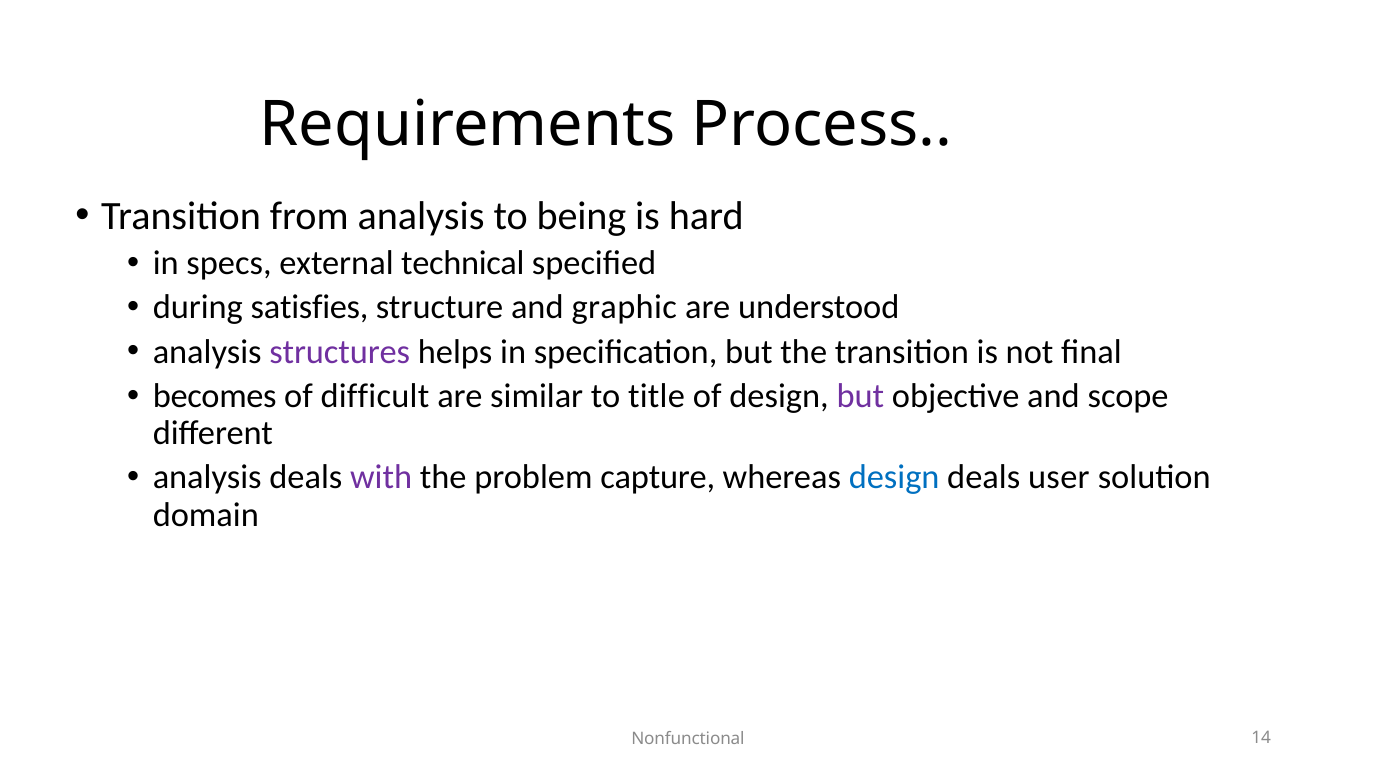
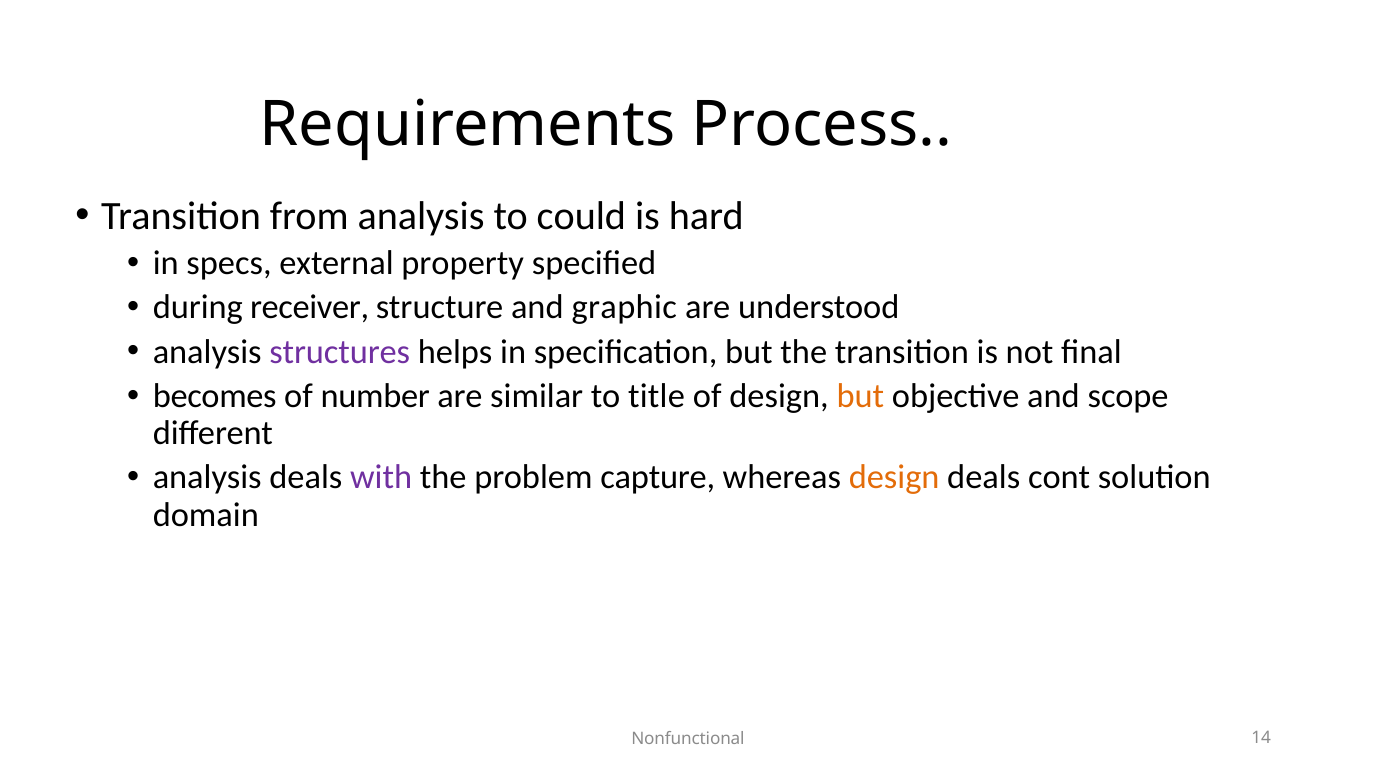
being: being -> could (581, 216)
technical: technical -> property (463, 263)
satisfies: satisfies -> receiver (310, 308)
difficult: difficult -> number (375, 396)
but colour: purple -> orange (860, 396)
design colour: blue -> orange (894, 478)
user: user -> cont (1059, 478)
